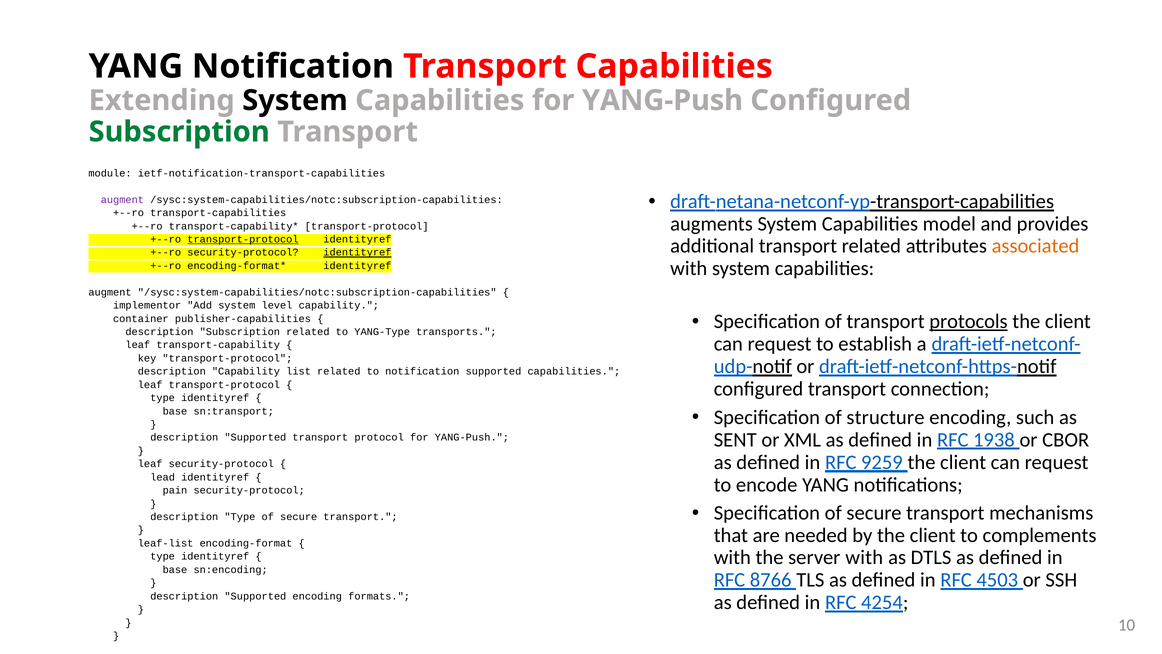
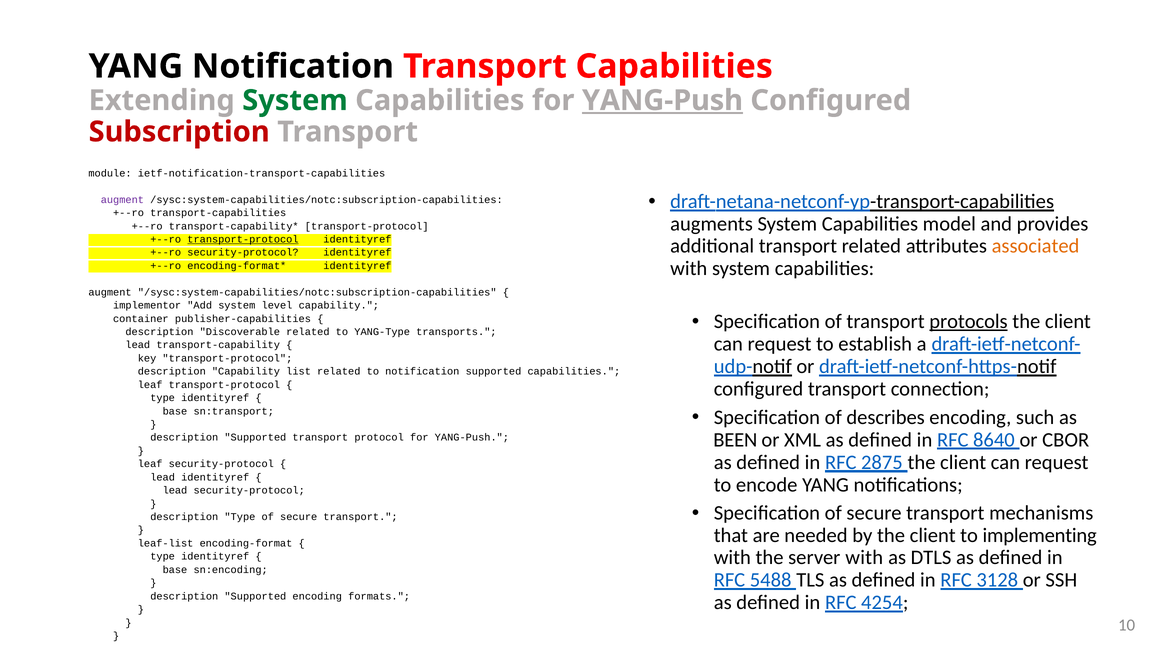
System colour: black -> green (295, 100)
YANG-Push underline: none -> present (662, 100)
Subscription colour: green -> red (179, 132)
identityref underline: present -> none (357, 252)
description Subscription: Subscription -> Discoverable (240, 332)
leaf: leaf -> lead (138, 345)
structure: structure -> describes (886, 417)
SENT: SENT -> BEEN (735, 440)
1938: 1938 -> 8640 (994, 440)
9259: 9259 -> 2875 (882, 462)
pain: pain -> lead (175, 490)
complements: complements -> implementing (1040, 535)
8766: 8766 -> 5488 (771, 580)
4503: 4503 -> 3128 (997, 580)
